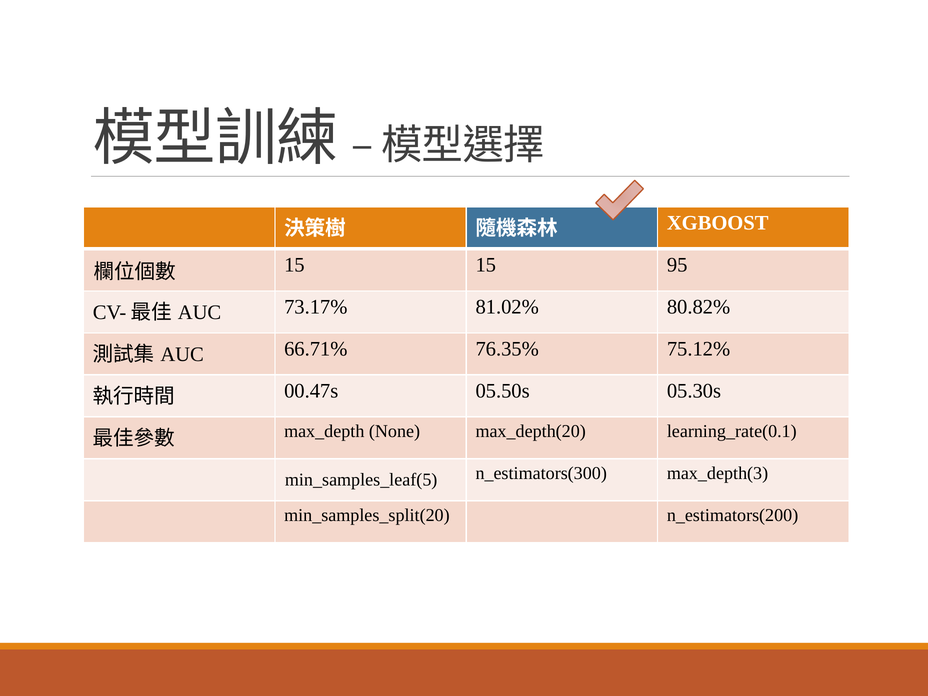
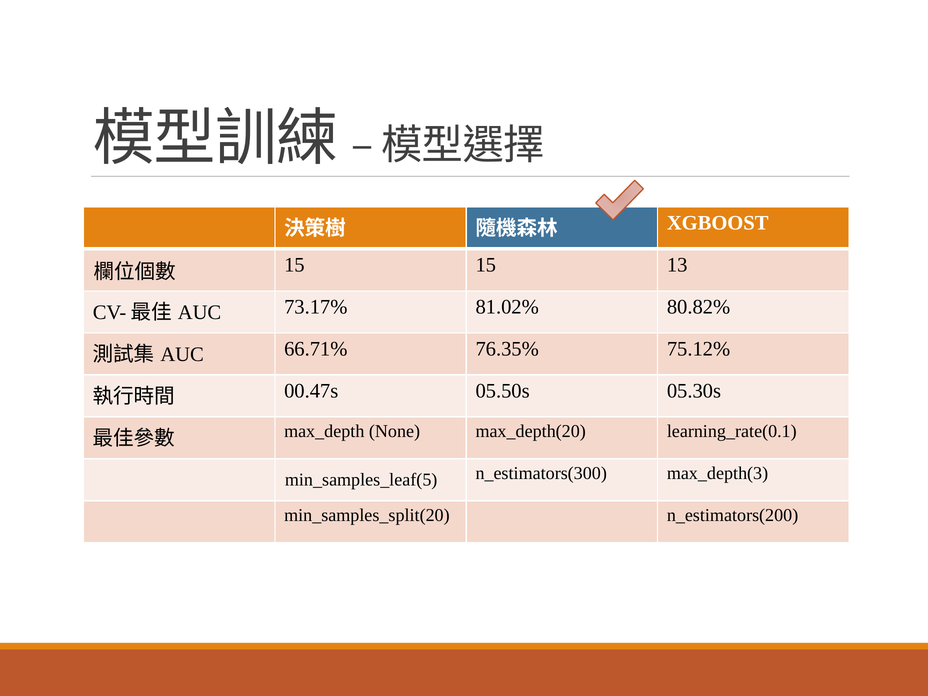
95: 95 -> 13 (677, 265)
